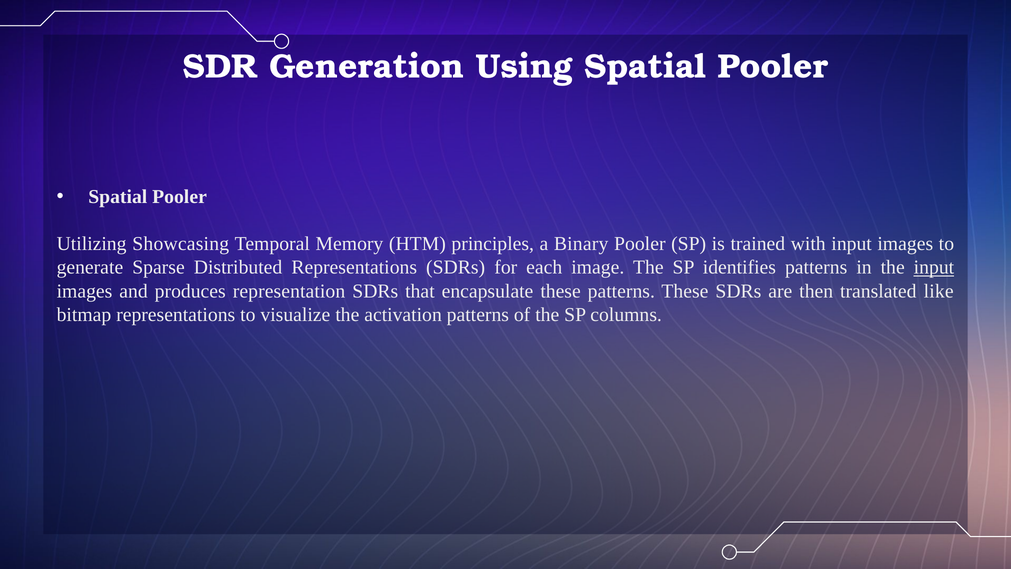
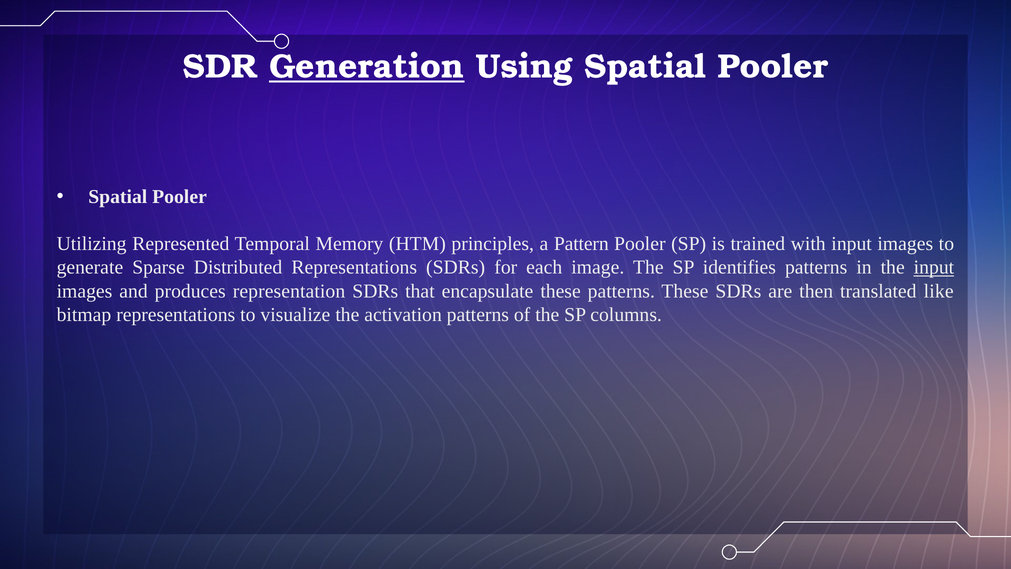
Generation underline: none -> present (367, 67)
Showcasing: Showcasing -> Represented (181, 244)
Binary: Binary -> Pattern (581, 244)
